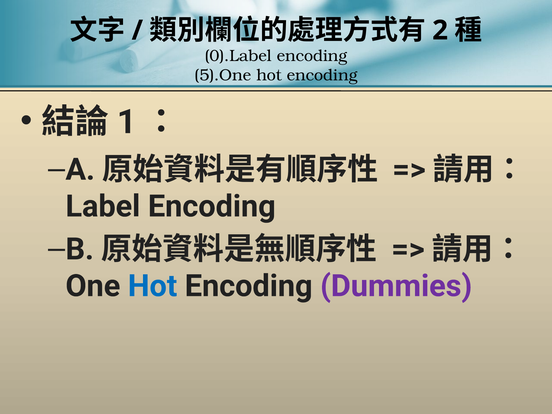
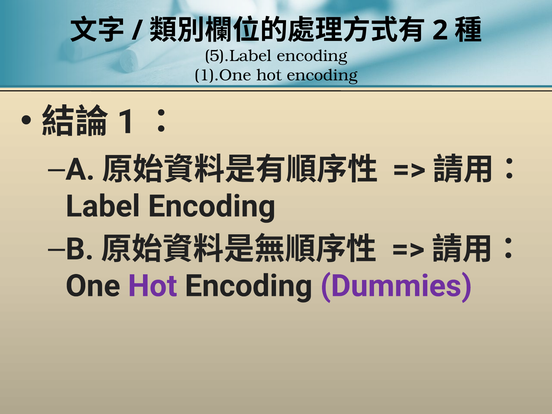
0).Label: 0).Label -> 5).Label (238, 56)
5).One: 5).One -> 1).One (223, 75)
Hot colour: blue -> purple (153, 286)
